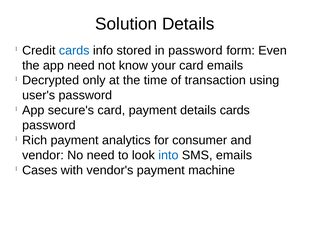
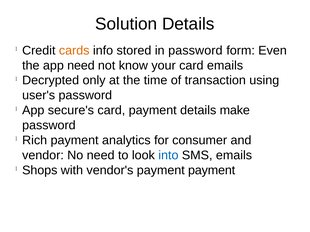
cards colour: blue -> orange (74, 51)
details cards: cards -> make (235, 111)
Cases: Cases -> Shops (40, 171)
payment machine: machine -> payment (212, 171)
